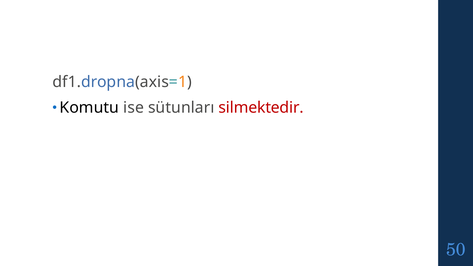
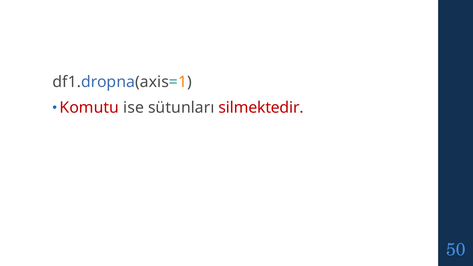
Komutu colour: black -> red (89, 108)
